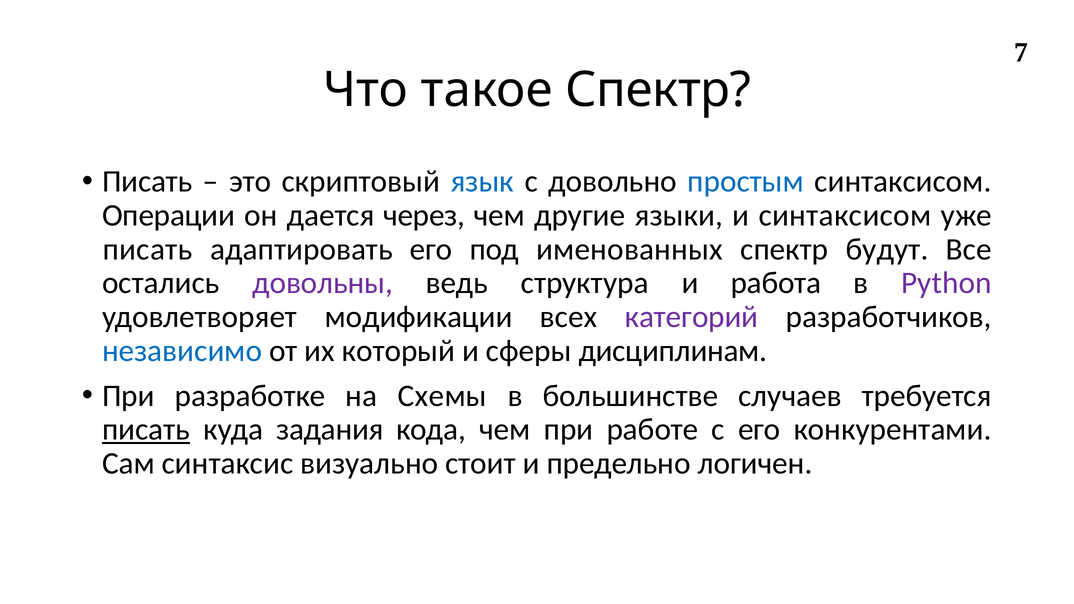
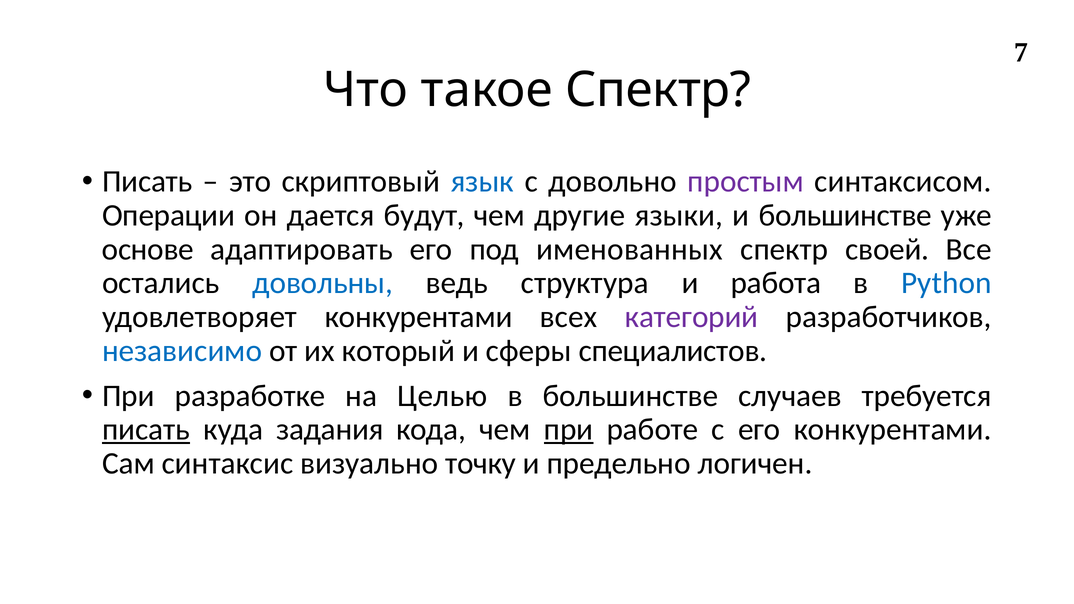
простым colour: blue -> purple (746, 182)
через: через -> будут (424, 215)
и синтаксисом: синтаксисом -> большинстве (845, 215)
писать: писать -> основе (148, 249)
будут: будут -> своей (887, 249)
довольны colour: purple -> blue (323, 283)
Python colour: purple -> blue (946, 283)
удовлетворяет модификации: модификации -> конкурентами (419, 317)
дисциплинам: дисциплинам -> специалистов (673, 351)
Схемы: Схемы -> Целью (442, 396)
при underline: none -> present (569, 430)
стоит: стоит -> точку (481, 463)
